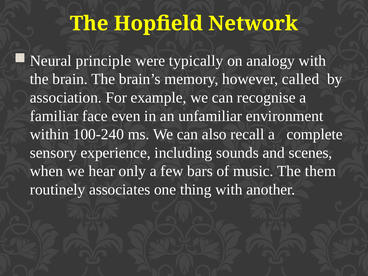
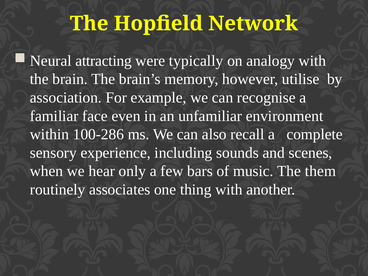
principle: principle -> attracting (104, 61)
called: called -> utilise (301, 79)
100-240: 100-240 -> 100-286 (98, 134)
